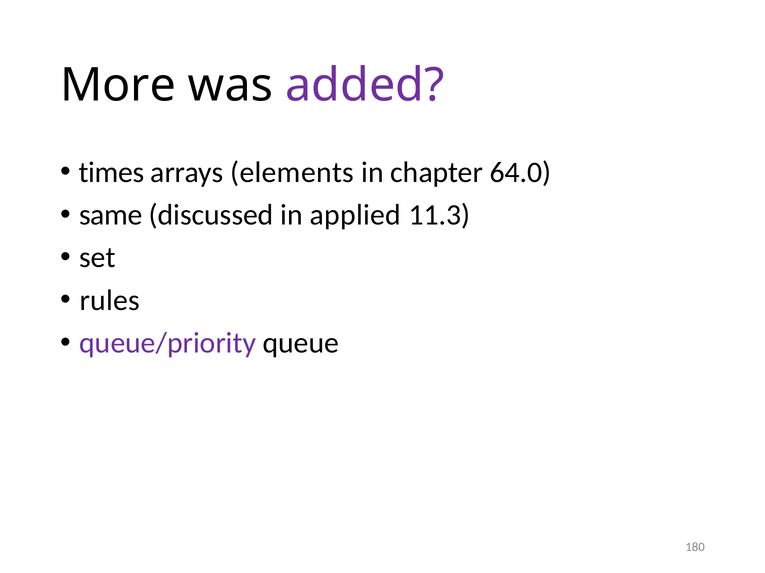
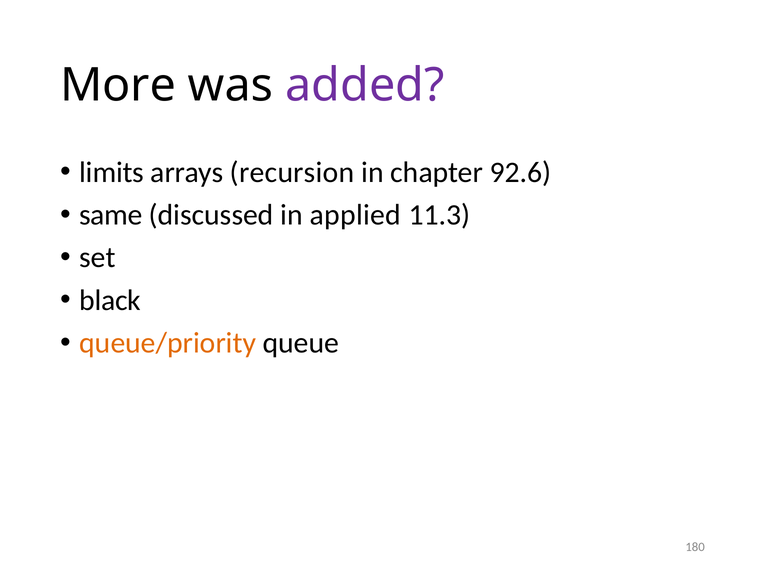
times: times -> limits (112, 172)
elements: elements -> recursion (292, 172)
64.0: 64.0 -> 92.6 (521, 172)
rules: rules -> black (110, 301)
queue/priority colour: purple -> orange (168, 344)
